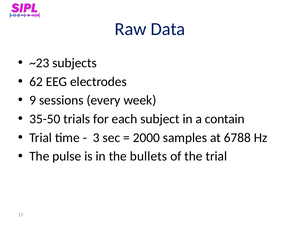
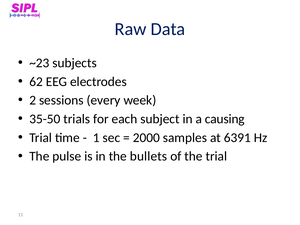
9: 9 -> 2 (33, 100)
contain: contain -> causing (225, 119)
3: 3 -> 1 (96, 138)
6788: 6788 -> 6391 (237, 138)
